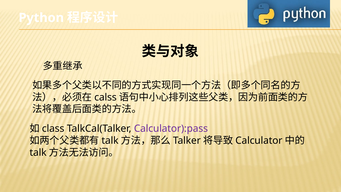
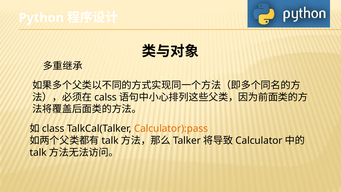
Calculator):pass colour: purple -> orange (171, 129)
